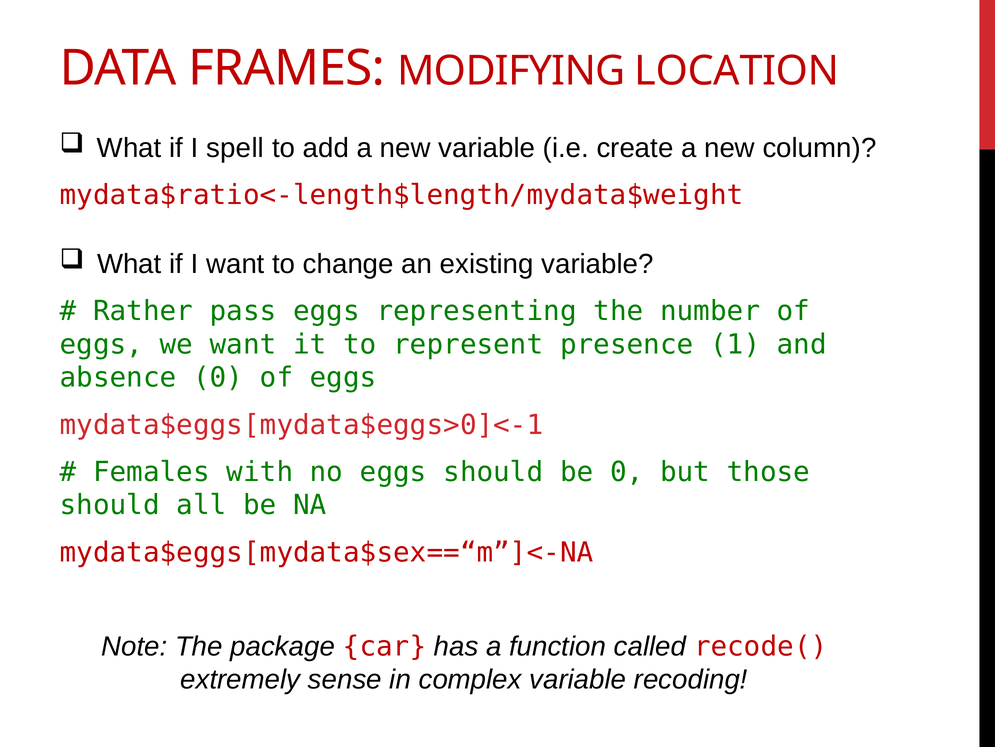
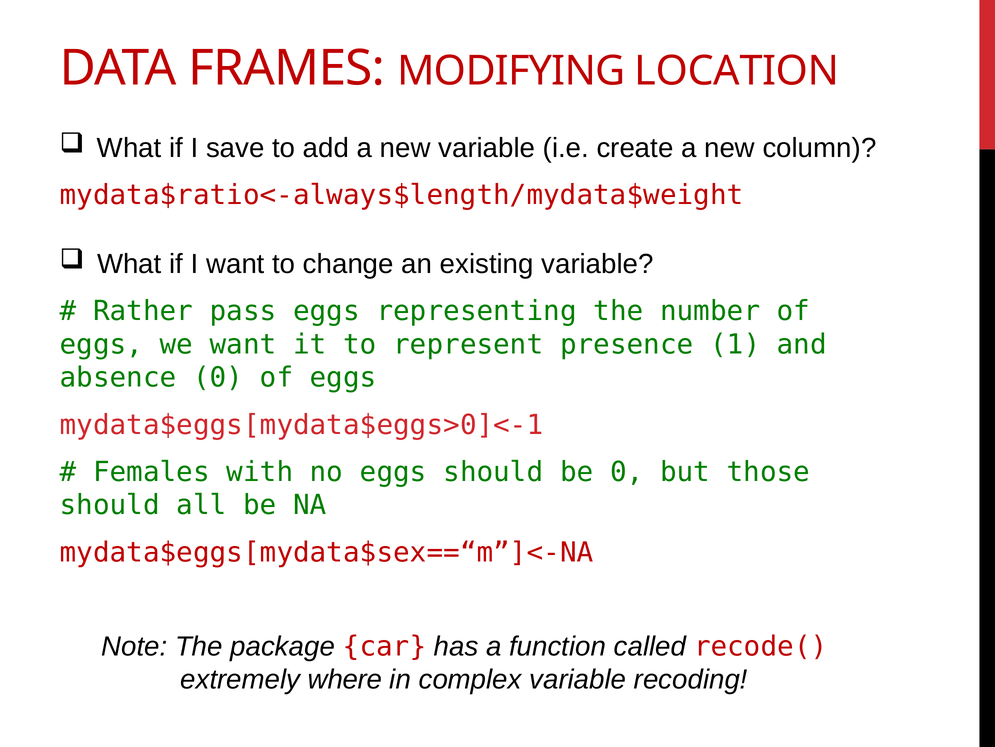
spell: spell -> save (235, 148)
mydata$ratio<-length$length/mydata$weight: mydata$ratio<-length$length/mydata$weight -> mydata$ratio<-always$length/mydata$weight (402, 195)
sense: sense -> where (345, 679)
